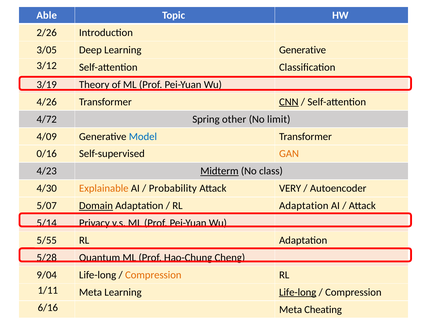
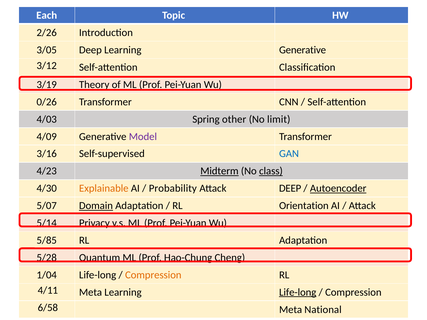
Able: Able -> Each (47, 15)
4/26: 4/26 -> 0/26 (47, 102)
CNN underline: present -> none (289, 102)
4/72: 4/72 -> 4/03 (47, 119)
Model colour: blue -> purple (143, 137)
0/16: 0/16 -> 3/16 (47, 154)
GAN colour: orange -> blue (289, 154)
class underline: none -> present (271, 171)
Attack VERY: VERY -> DEEP (290, 189)
Autoencoder underline: none -> present (338, 189)
Adaptation: Adaptation -> Orientation (304, 206)
5/55: 5/55 -> 5/85 (47, 240)
9/04: 9/04 -> 1/04 (47, 275)
1/11: 1/11 -> 4/11 (48, 291)
6/16: 6/16 -> 6/58 (48, 308)
Cheating: Cheating -> National (323, 310)
